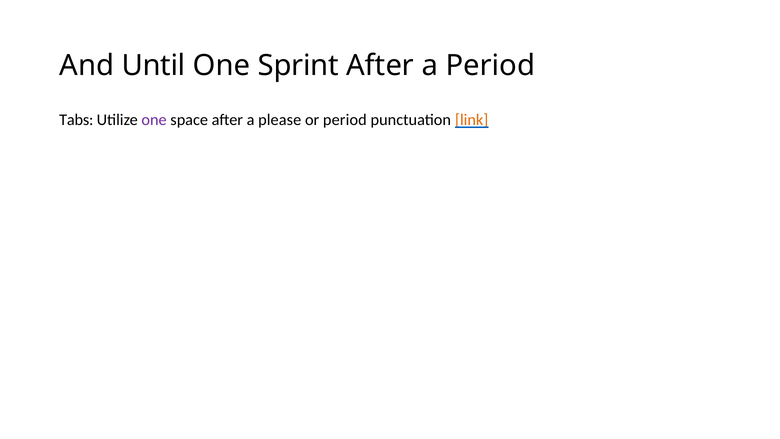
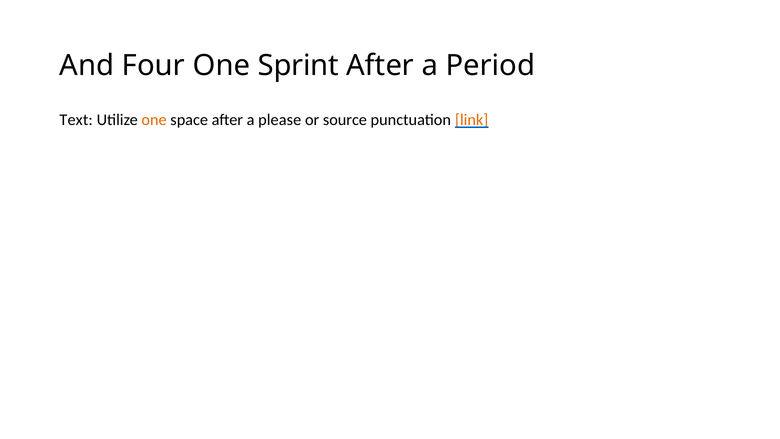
Until: Until -> Four (153, 66)
Tabs: Tabs -> Text (76, 120)
one colour: purple -> orange (154, 120)
or period: period -> source (345, 120)
